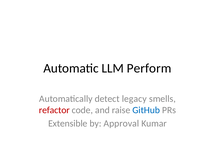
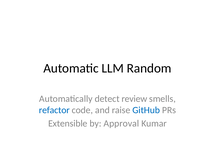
Perform: Perform -> Random (149, 68)
legacy: legacy -> review (134, 99)
refactor colour: red -> blue (54, 110)
